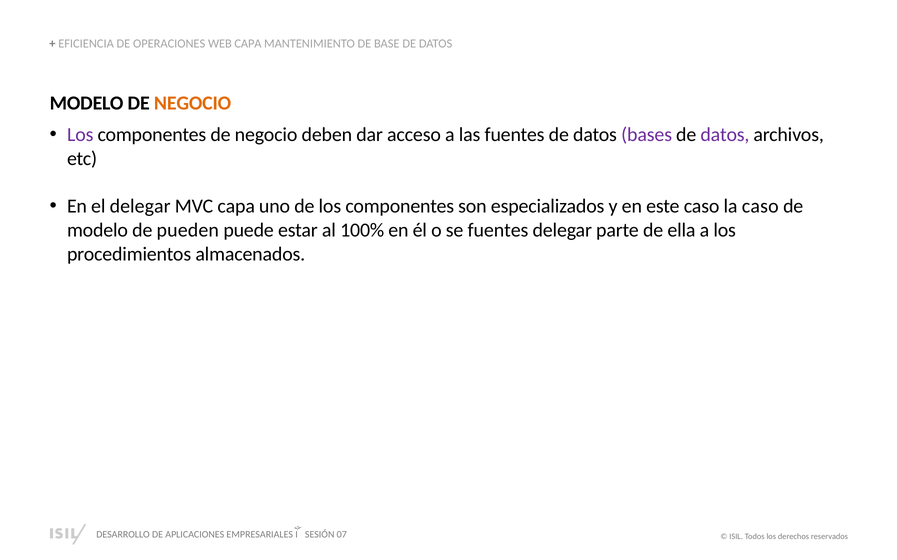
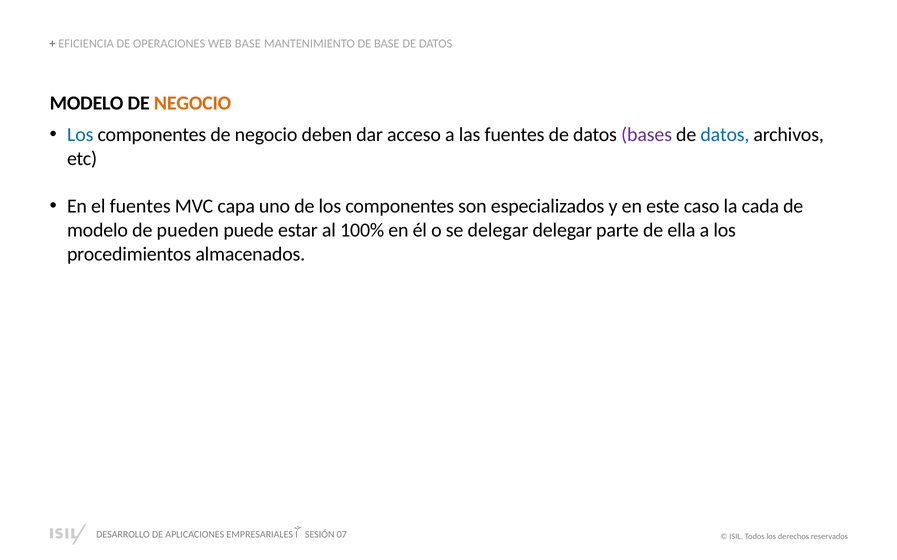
WEB CAPA: CAPA -> BASE (248, 44)
Los colour: purple -> blue (80, 135)
datos colour: purple -> blue (725, 135)
el delegar: delegar -> fuentes (140, 207)
la caso: caso -> cada (760, 207)
se fuentes: fuentes -> delegar (498, 230)
